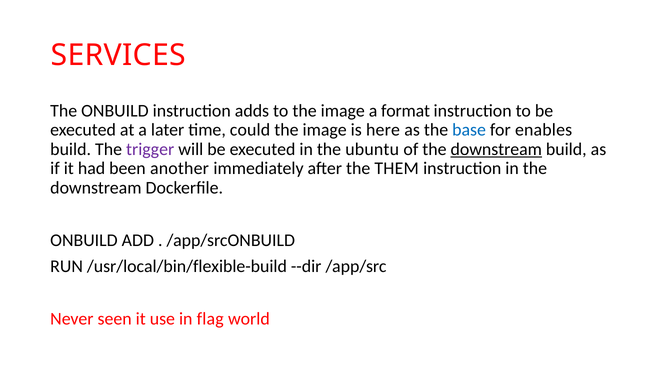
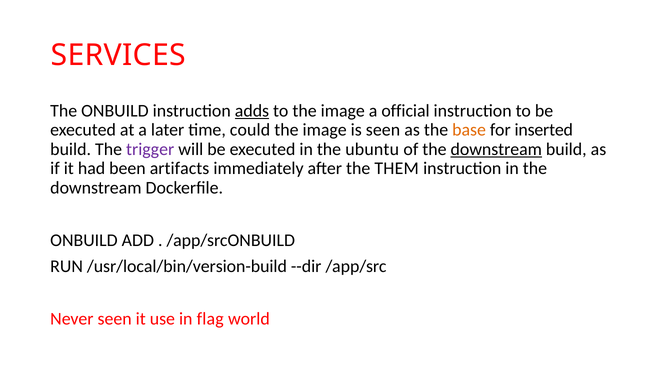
adds underline: none -> present (252, 111)
format: format -> official (405, 111)
is here: here -> seen (383, 130)
base colour: blue -> orange (469, 130)
enables: enables -> inserted (544, 130)
another: another -> artifacts (180, 168)
/usr/local/bin/flexible-build: /usr/local/bin/flexible-build -> /usr/local/bin/version-build (187, 266)
